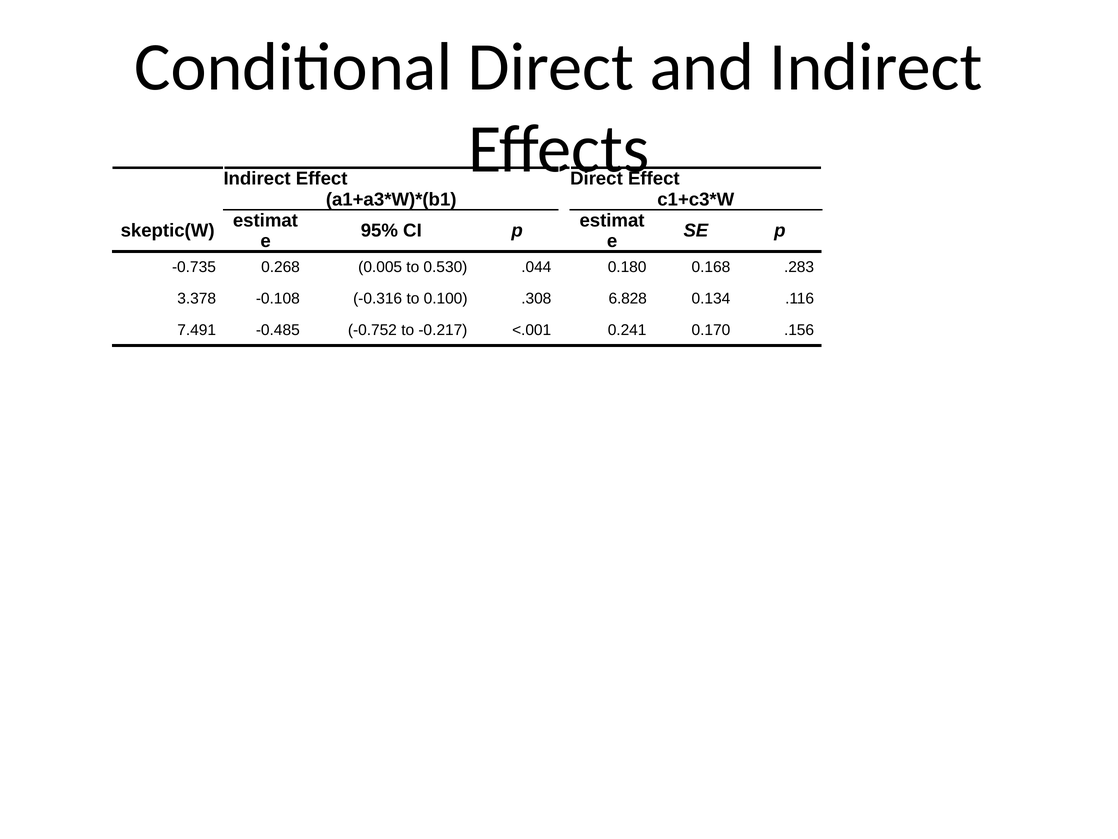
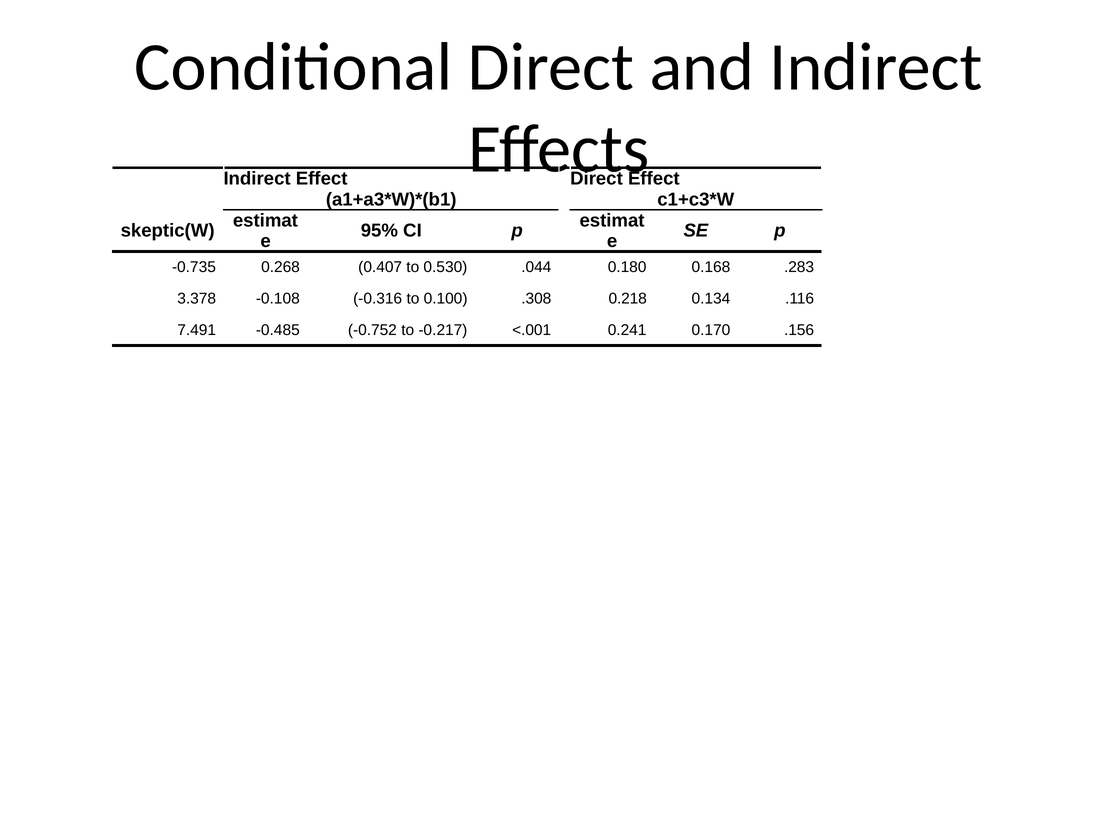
0.005: 0.005 -> 0.407 (380, 267)
6.828: 6.828 -> 0.218 (628, 298)
